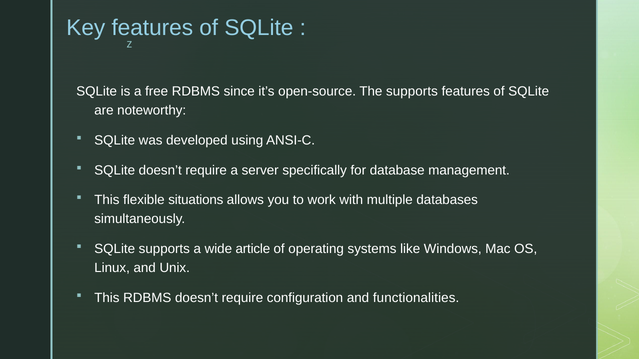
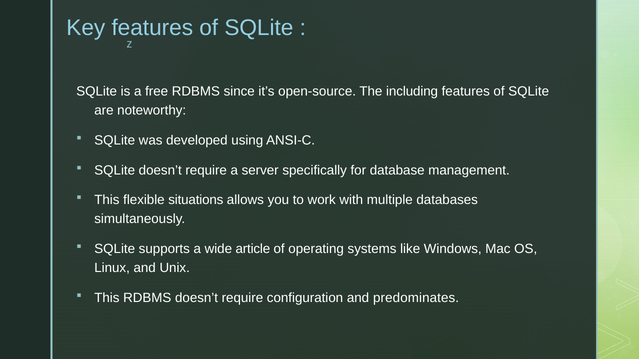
The supports: supports -> including (412, 92)
functionalities: functionalities -> predominates (416, 298)
